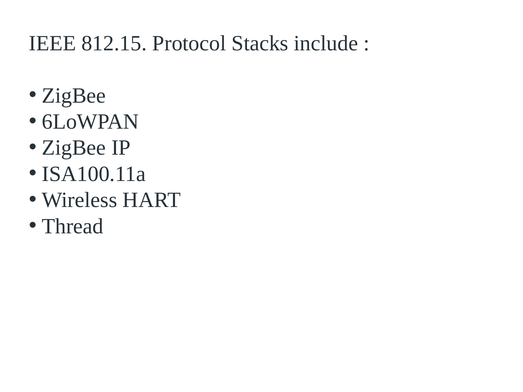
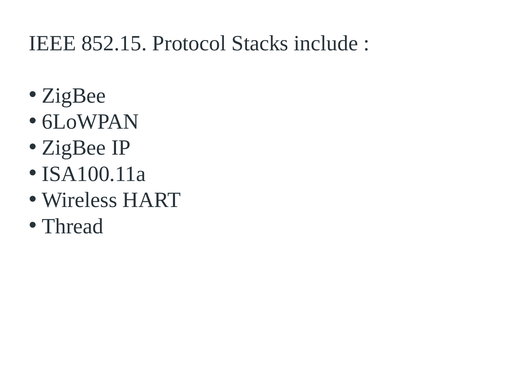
812.15: 812.15 -> 852.15 (114, 43)
